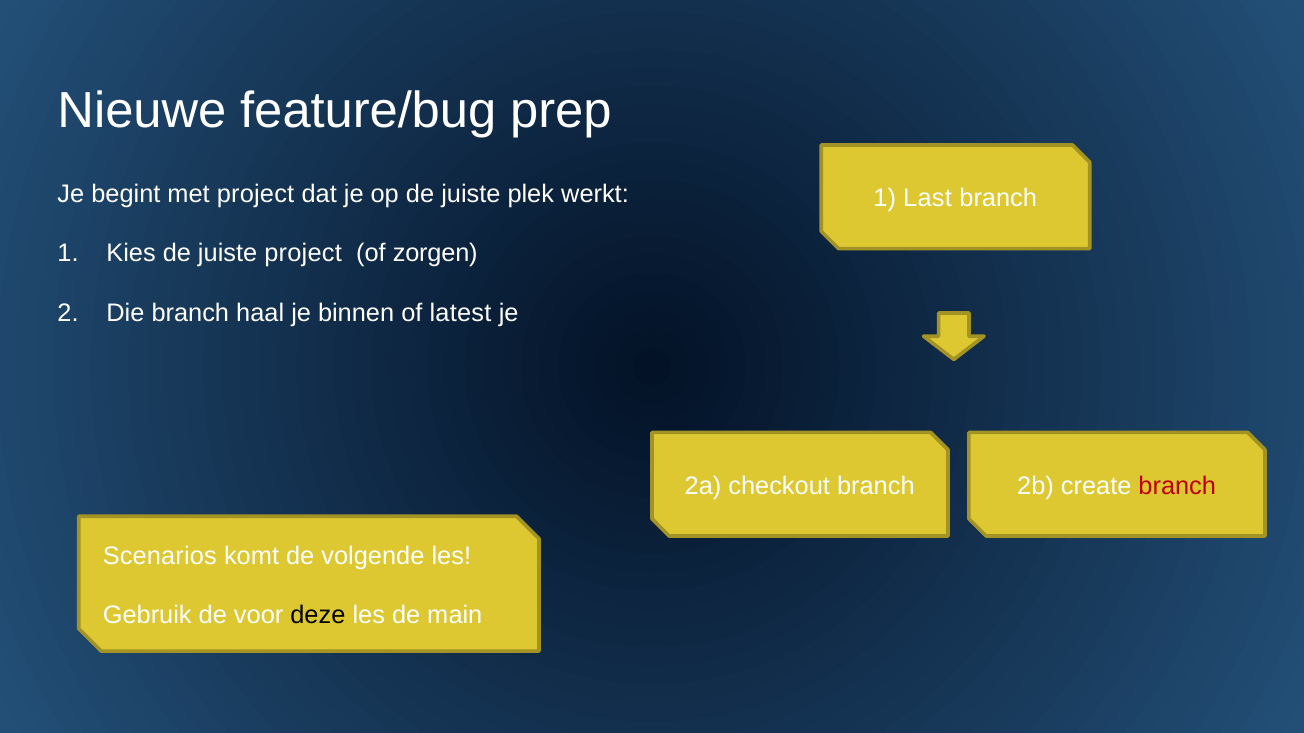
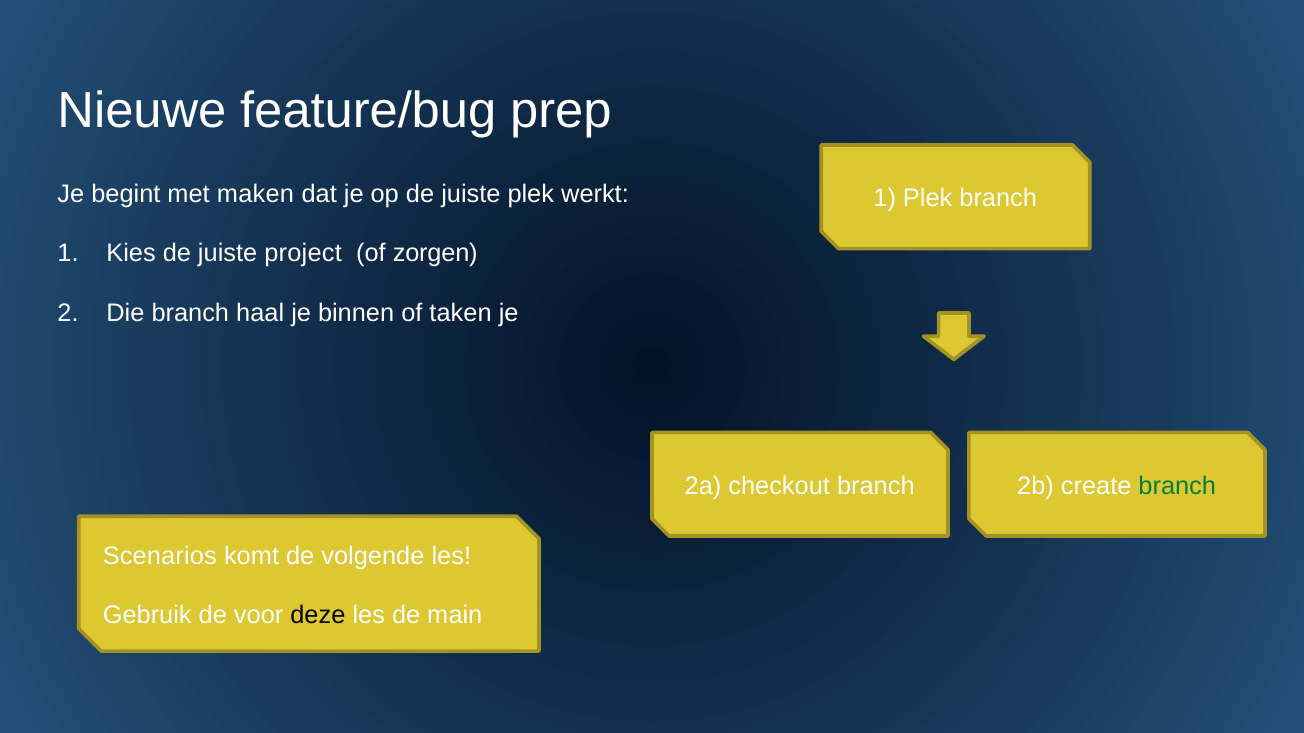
met project: project -> maken (255, 194)
1 Last: Last -> Plek (928, 199)
latest: latest -> taken (461, 313)
branch colour: red -> green (1177, 486)
